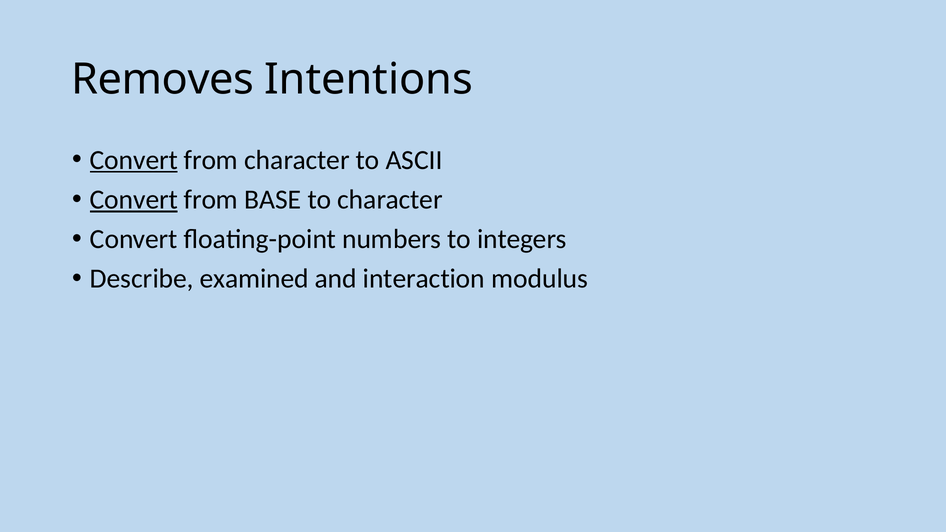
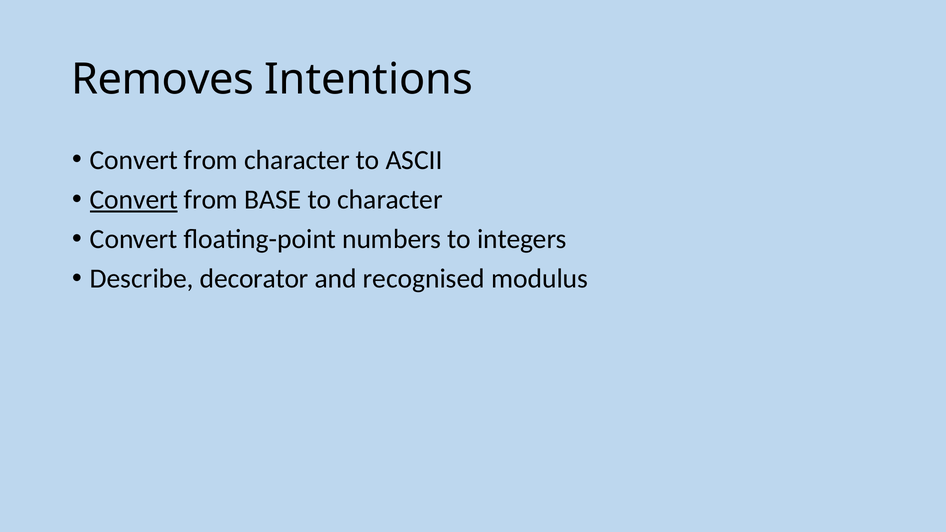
Convert underline: present -> none (134, 160)
examined: examined -> decorator (254, 279)
interaction: interaction -> recognised (424, 279)
